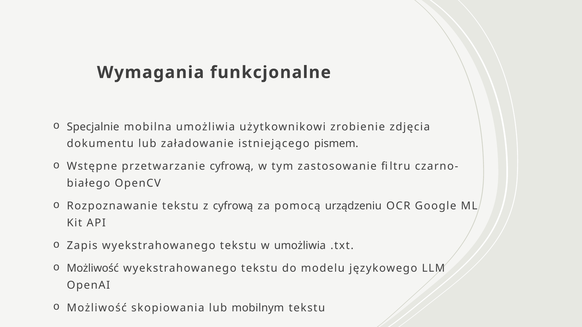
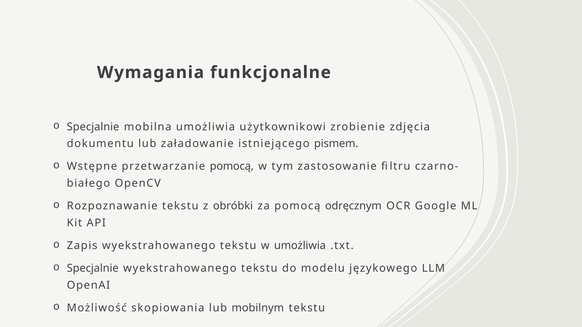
przetwarzanie cyfrową: cyfrową -> pomocą (232, 167)
z cyfrową: cyfrową -> obróbki (233, 206)
urządzeniu: urządzeniu -> odręcznym (353, 206)
Możliwość: Możliwość -> Specjalnie (93, 269)
